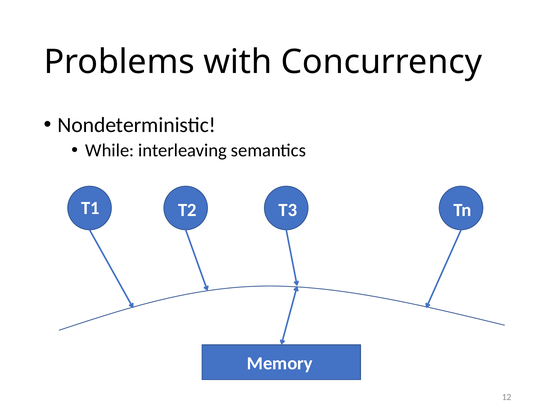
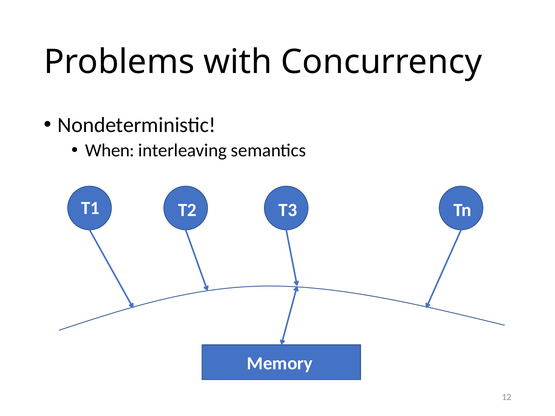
While: While -> When (110, 151)
